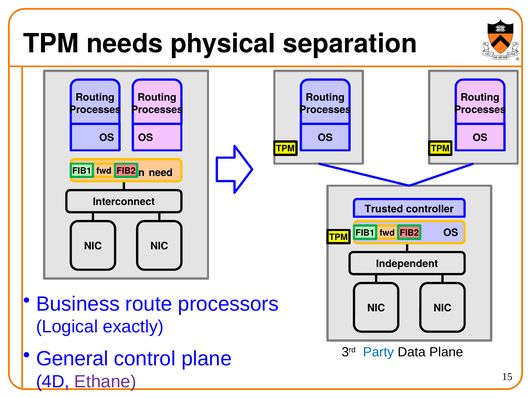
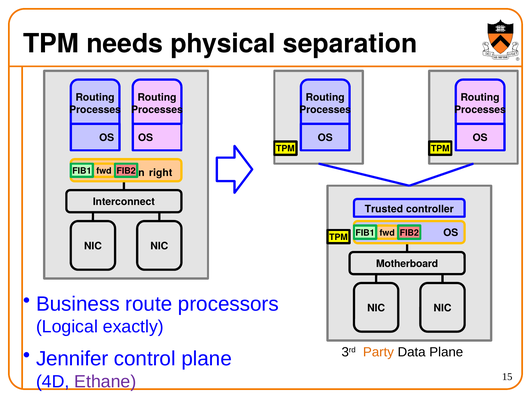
need: need -> right (161, 173)
Independent: Independent -> Motherboard (407, 264)
Party colour: blue -> orange (378, 352)
General: General -> Jennifer (72, 359)
